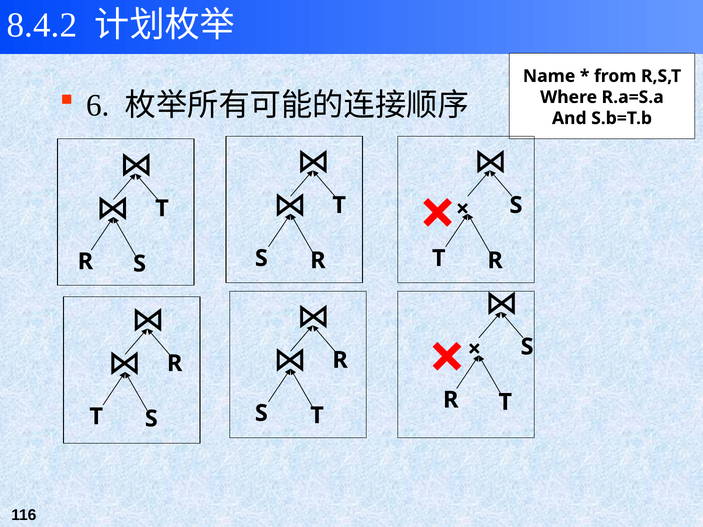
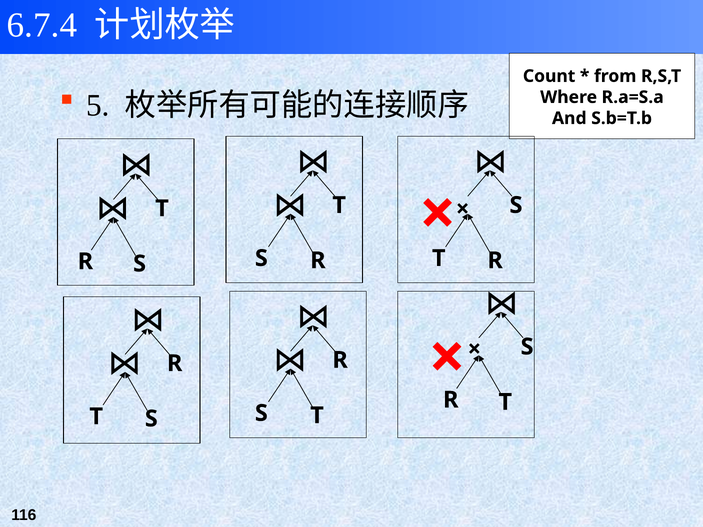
8.4.2: 8.4.2 -> 6.7.4 (42, 25)
Name: Name -> Count (549, 76)
6: 6 -> 5 (98, 105)
